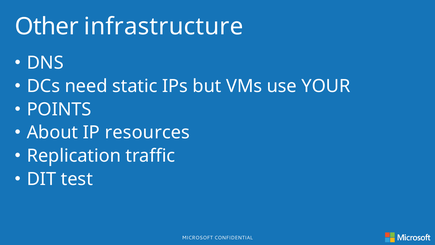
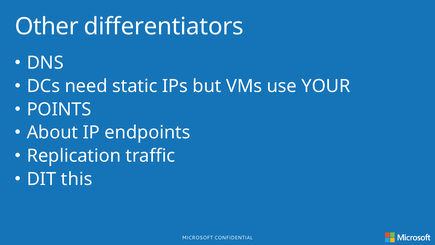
infrastructure: infrastructure -> differentiators (164, 26)
resources: resources -> endpoints (148, 132)
test: test -> this (77, 179)
